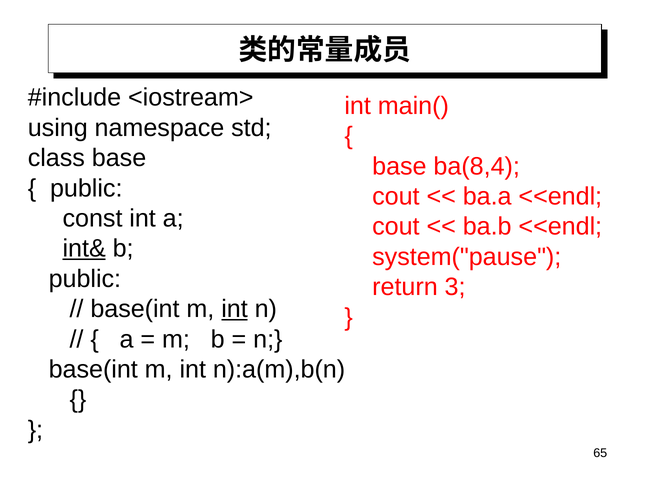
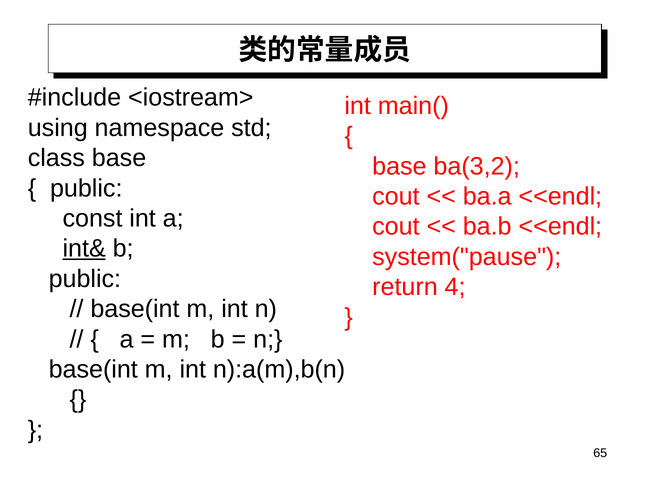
ba(8,4: ba(8,4 -> ba(3,2 (477, 166)
3: 3 -> 4 (455, 287)
int underline: present -> none (234, 309)
